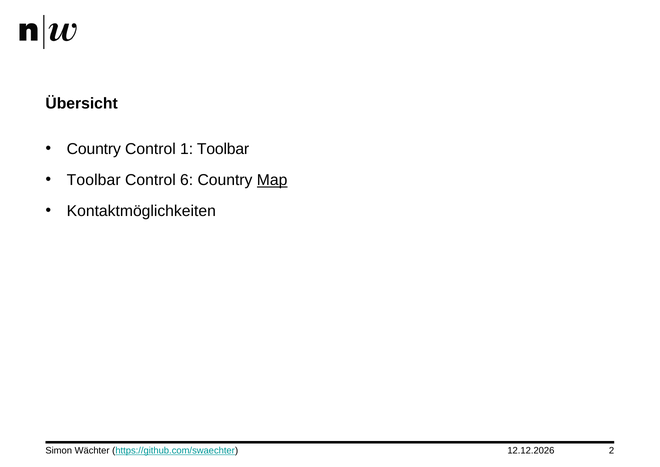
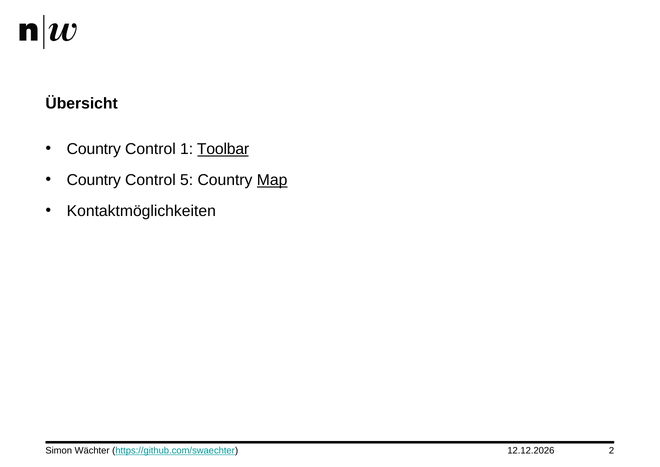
Toolbar underline: none -> present (223, 149)
Toolbar: Toolbar -> Country (94, 180)
6: 6 -> 5 (187, 180)
